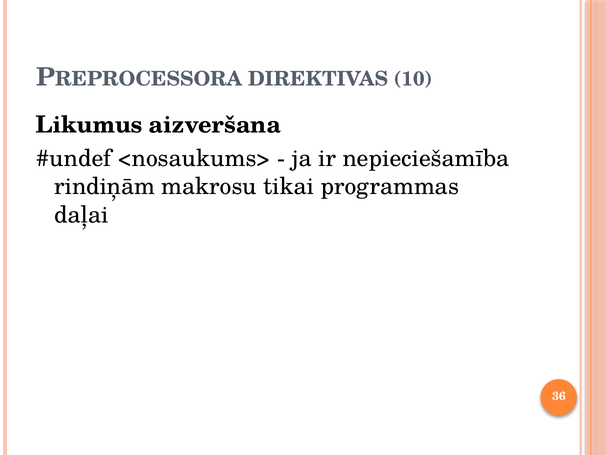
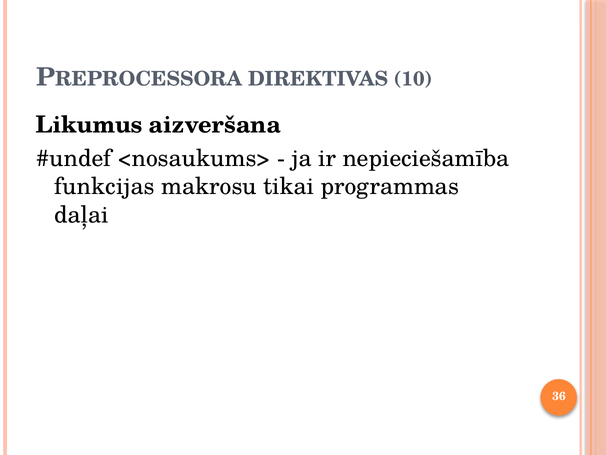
rindiņām: rindiņām -> funkcijas (105, 186)
